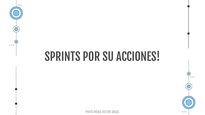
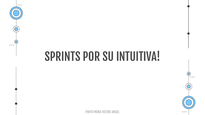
ACCIONES: ACCIONES -> INTUITIVA (138, 57)
